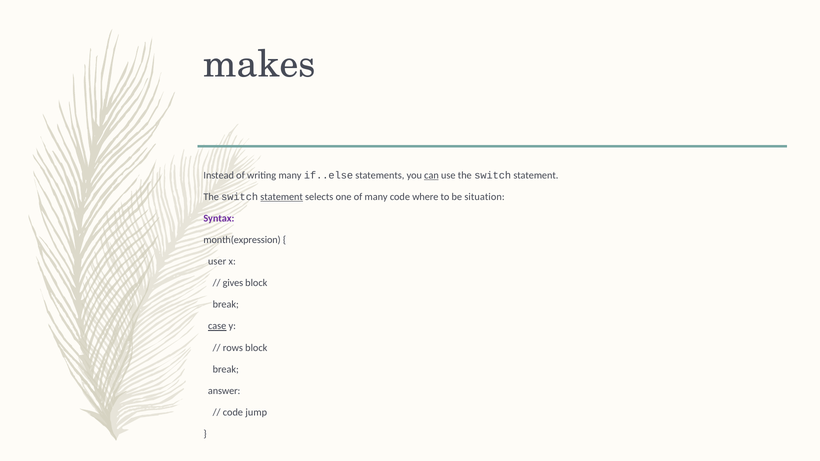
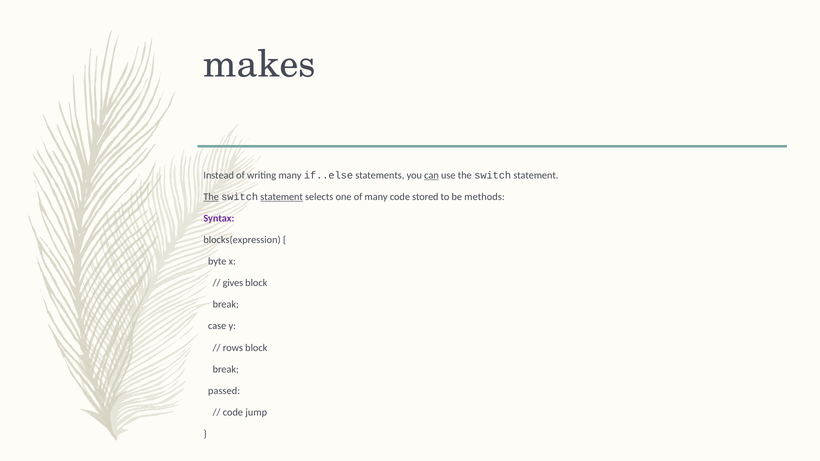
The underline: none -> present (211, 197)
where: where -> stored (425, 197)
situation: situation -> methods (485, 197)
month(expression: month(expression -> blocks(expression (242, 240)
user: user -> byte (217, 262)
case underline: present -> none (217, 326)
answer: answer -> passed (224, 391)
